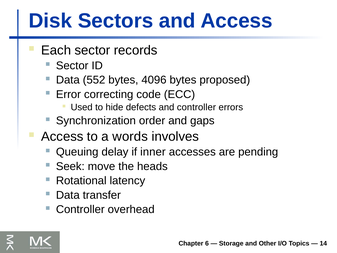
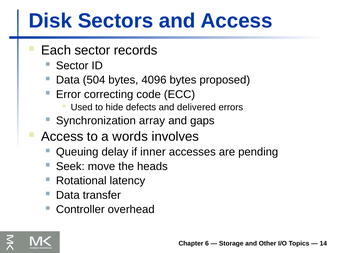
552: 552 -> 504 (94, 80)
and controller: controller -> delivered (196, 107)
order: order -> array (152, 121)
